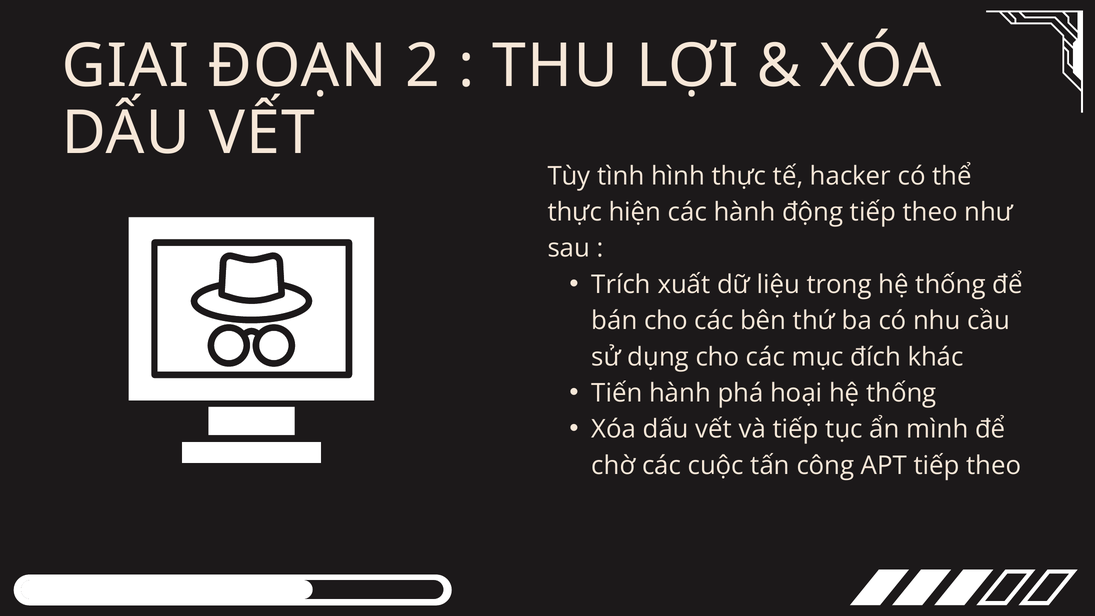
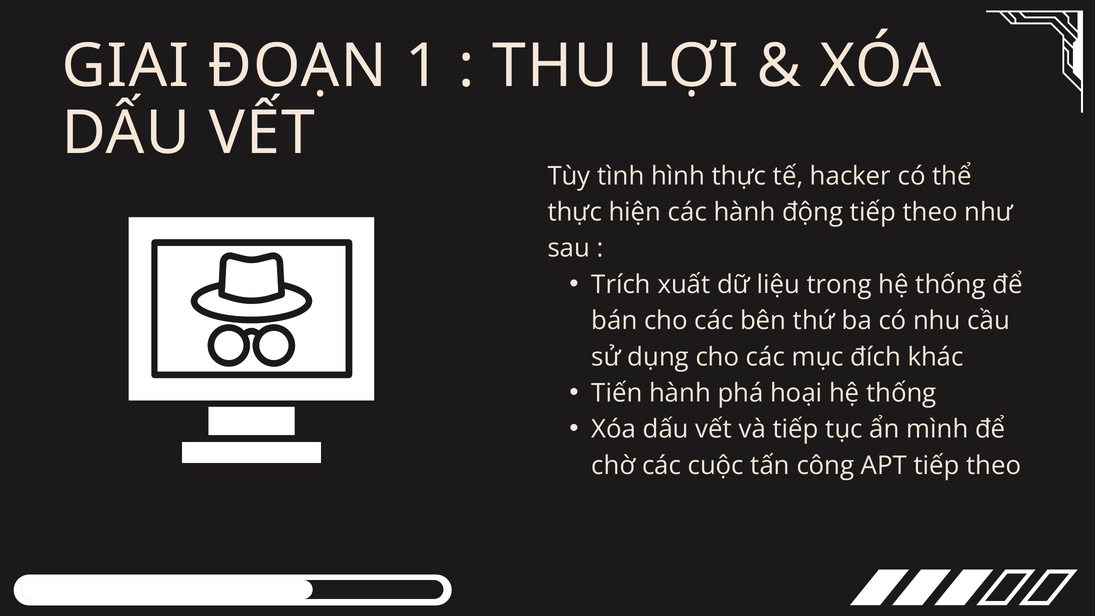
2: 2 -> 1 (422, 66)
